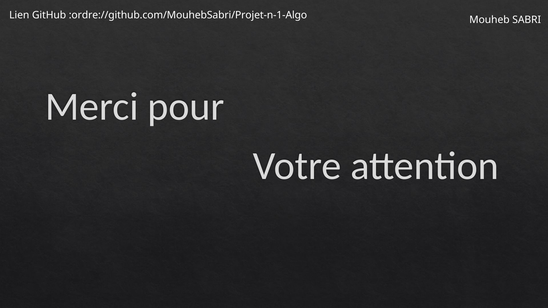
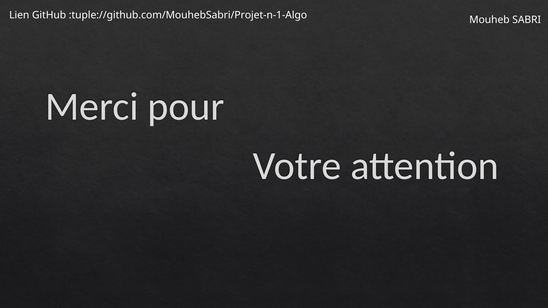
:ordre://github.com/MouhebSabri/Projet-n-1-Algo: :ordre://github.com/MouhebSabri/Projet-n-1-Algo -> :tuple://github.com/MouhebSabri/Projet-n-1-Algo (188, 15)
